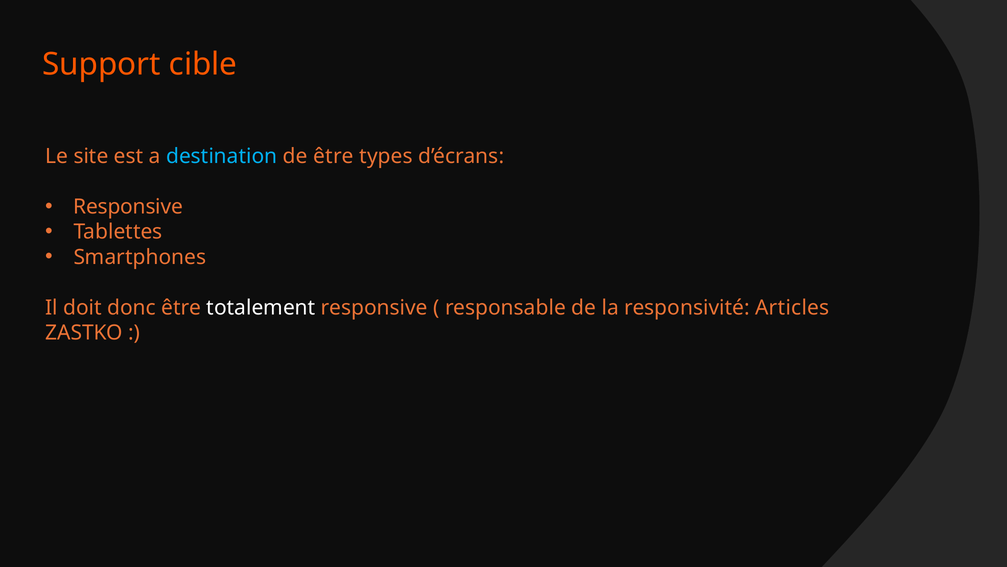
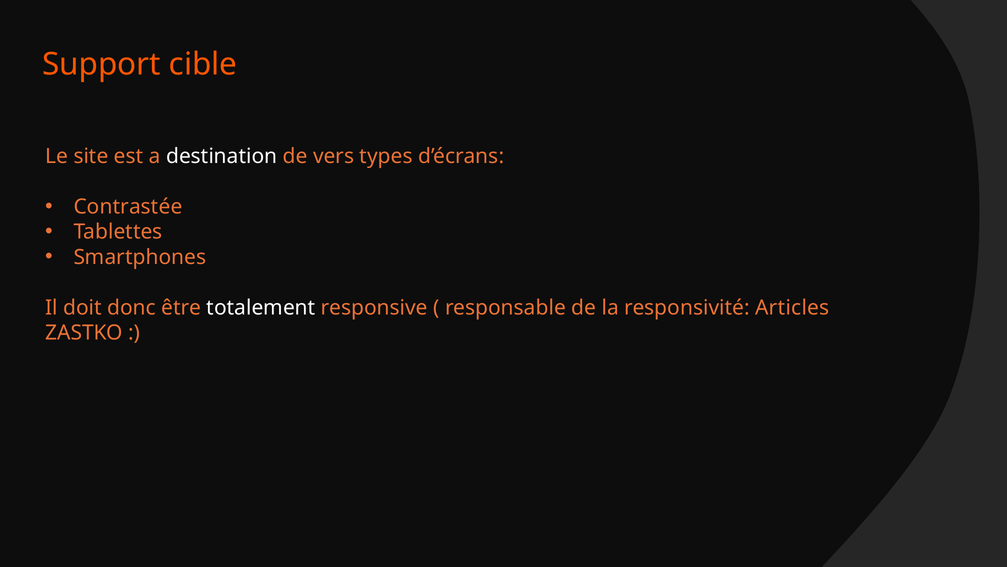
destination colour: light blue -> white (222, 156)
de être: être -> vers (334, 156)
Responsive: Responsive -> Contrastée (128, 207)
